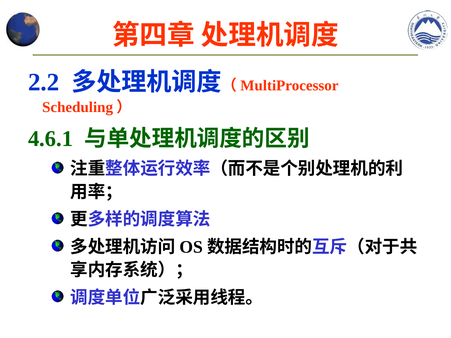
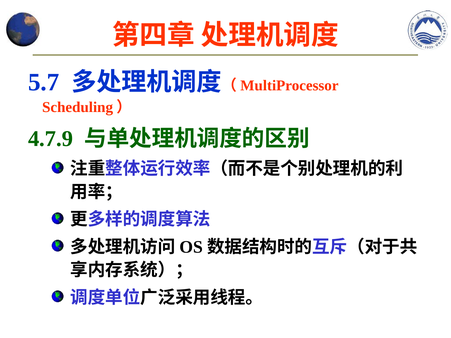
2.2: 2.2 -> 5.7 (44, 82)
4.6.1: 4.6.1 -> 4.7.9 (51, 139)
